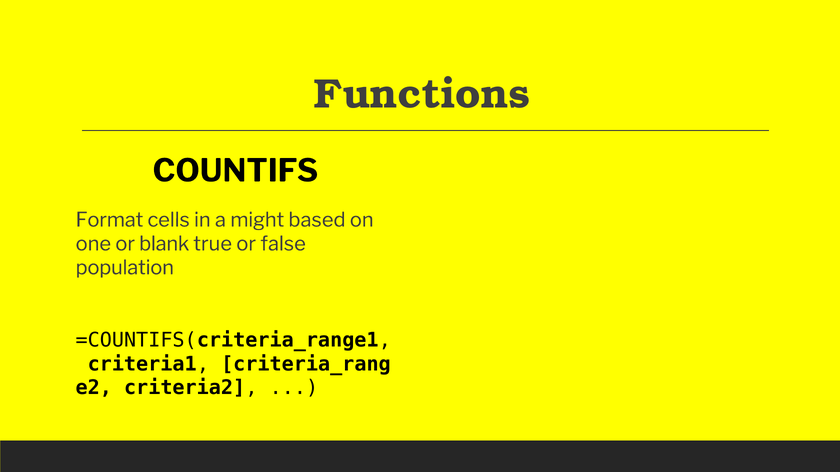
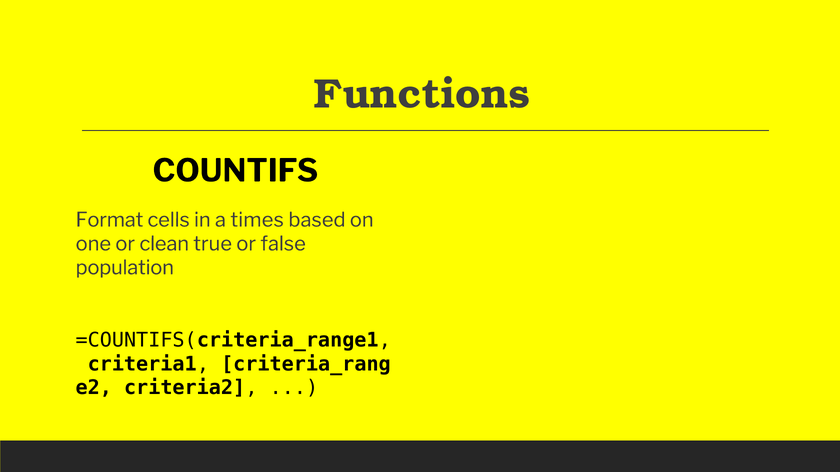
might: might -> times (257, 220)
blank: blank -> clean (164, 244)
